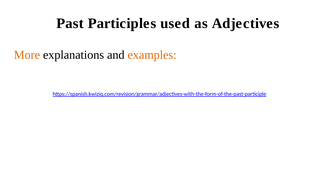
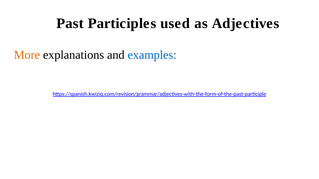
examples colour: orange -> blue (152, 55)
